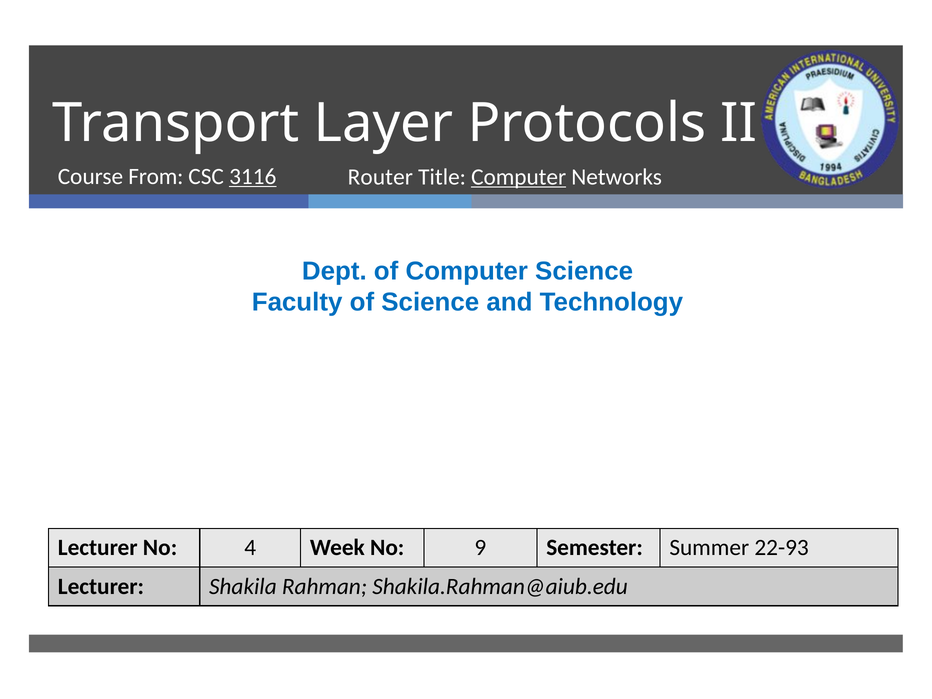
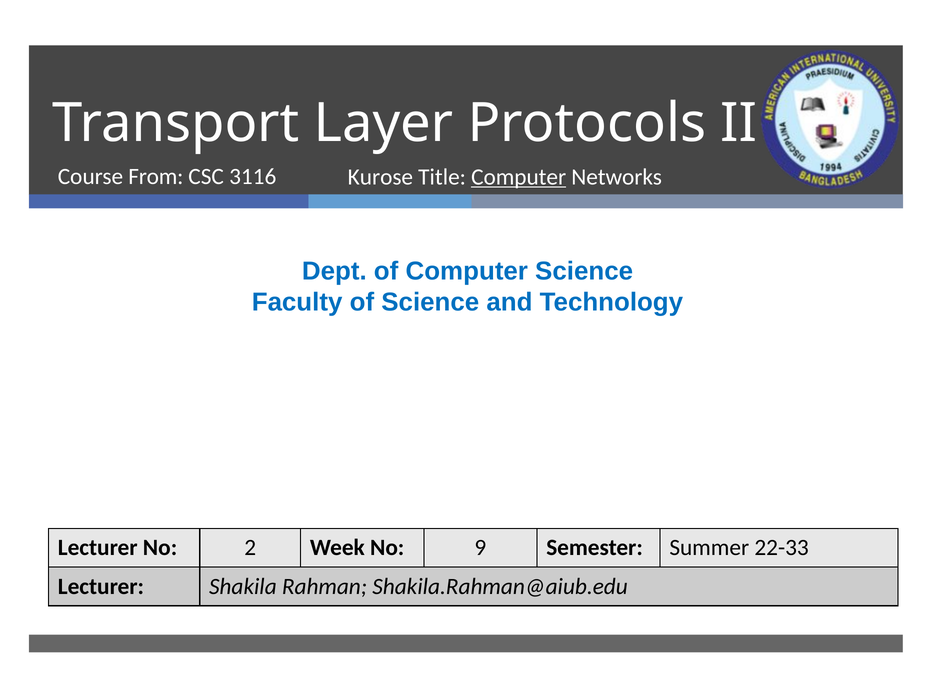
3116 underline: present -> none (253, 176)
Router: Router -> Kurose (380, 177)
4: 4 -> 2 (250, 548)
22-93: 22-93 -> 22-33 (782, 548)
